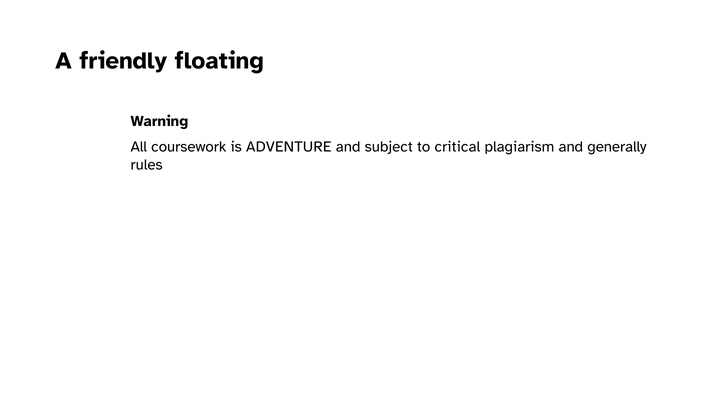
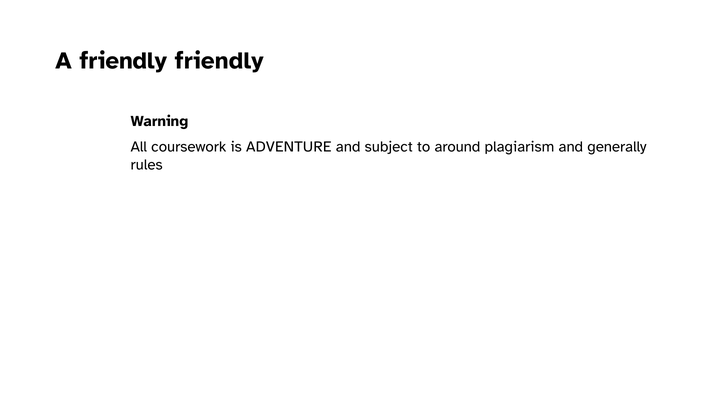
friendly floating: floating -> friendly (219, 61)
critical: critical -> around (457, 147)
